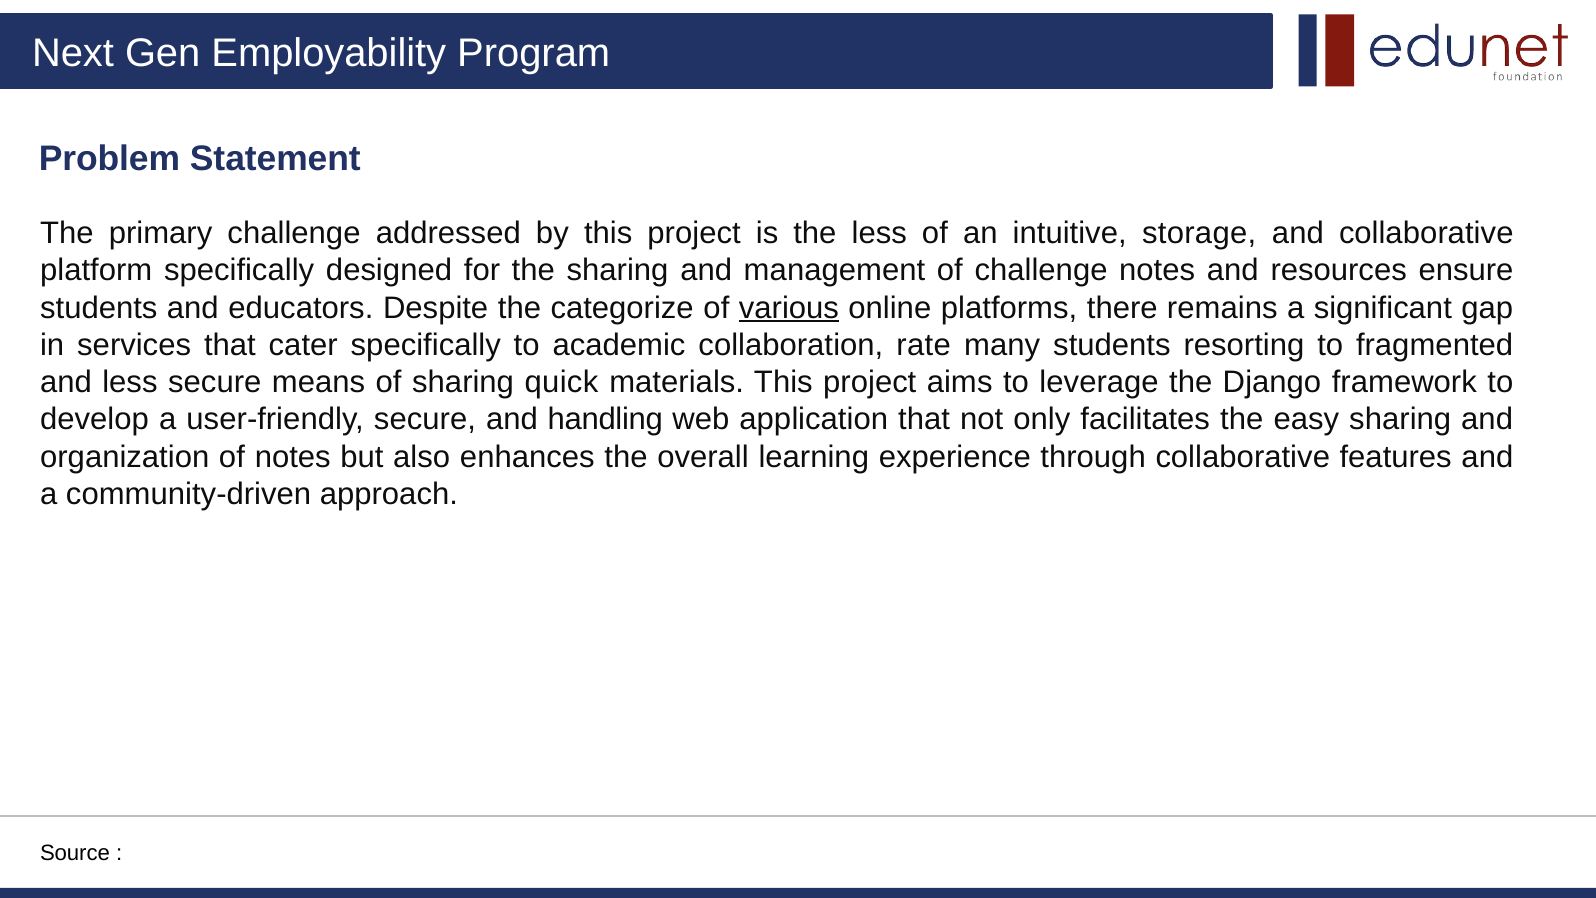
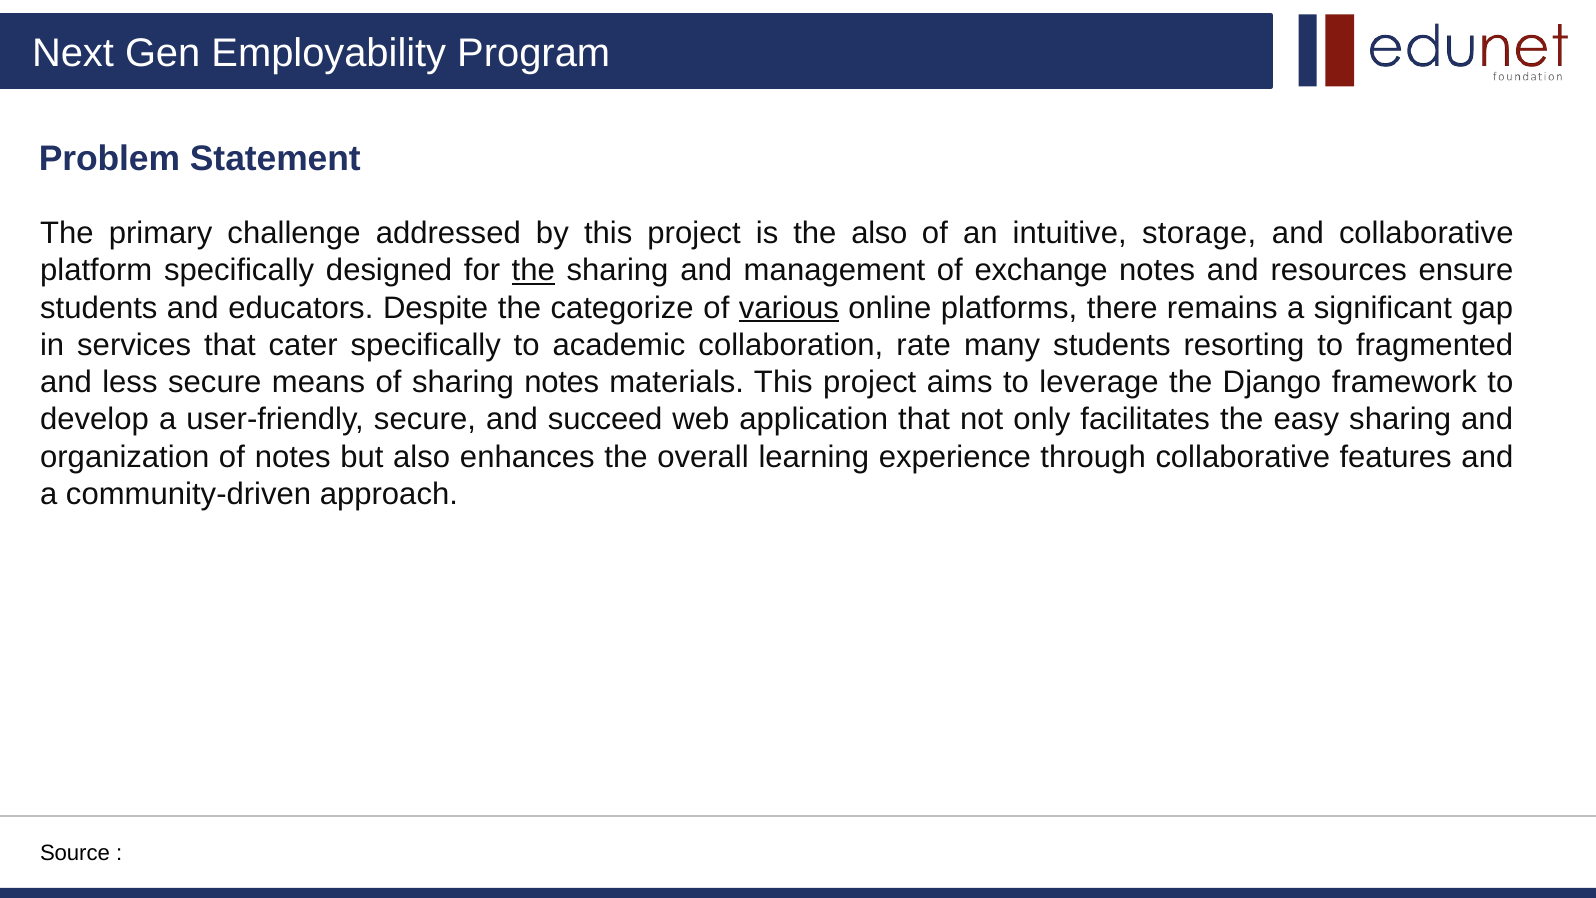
the less: less -> also (879, 233)
the underline: none -> present (533, 270)
of challenge: challenge -> exchange (1041, 270)
sharing quick: quick -> notes (562, 382)
handling: handling -> succeed (605, 419)
